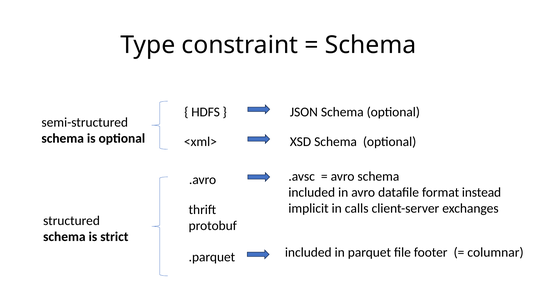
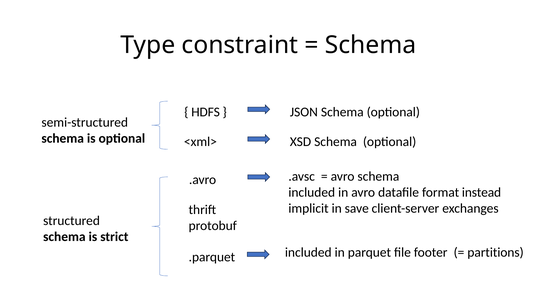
calls: calls -> save (357, 209)
columnar: columnar -> partitions (496, 252)
